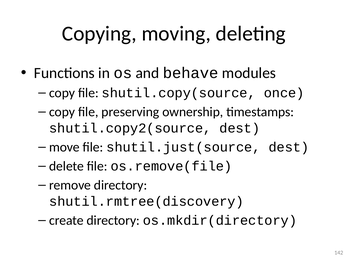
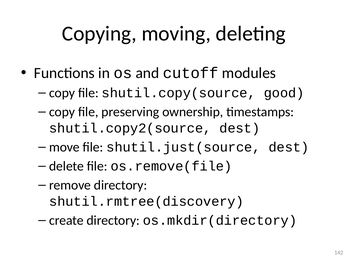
behave: behave -> cutoff (191, 73)
once: once -> good (284, 93)
